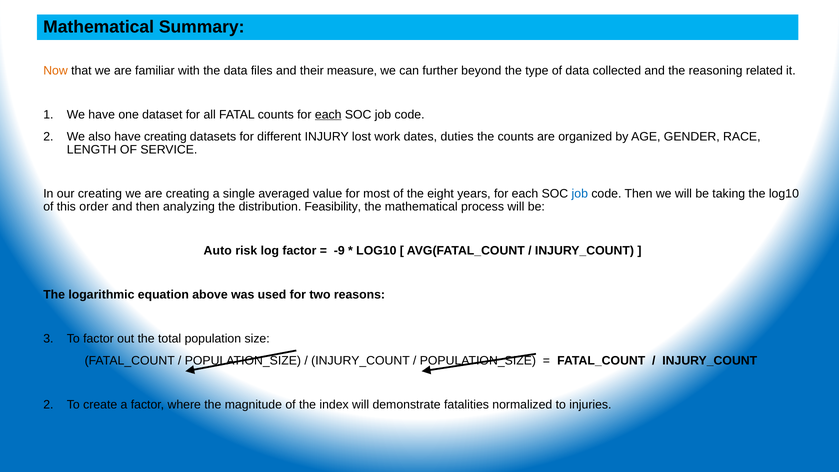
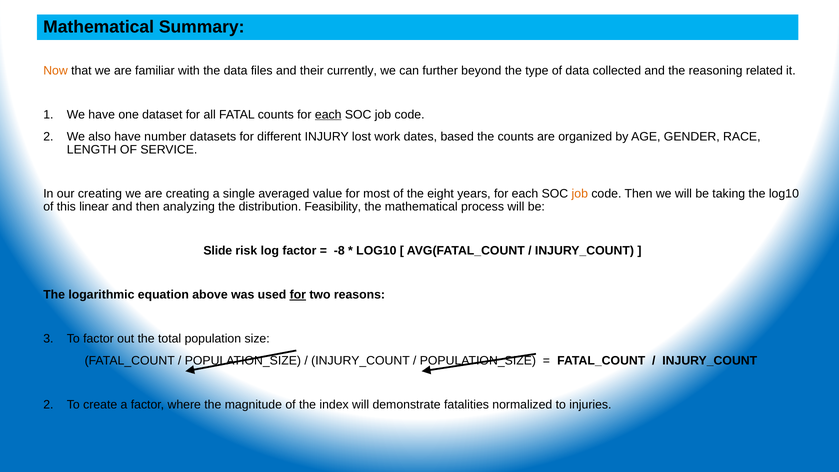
measure: measure -> currently (352, 71)
have creating: creating -> number (165, 136)
duties: duties -> based (457, 136)
job colour: blue -> orange (580, 194)
order: order -> linear (94, 207)
Auto: Auto -> Slide (218, 251)
-9: -9 -> -8 (339, 251)
for underline: none -> present (298, 295)
